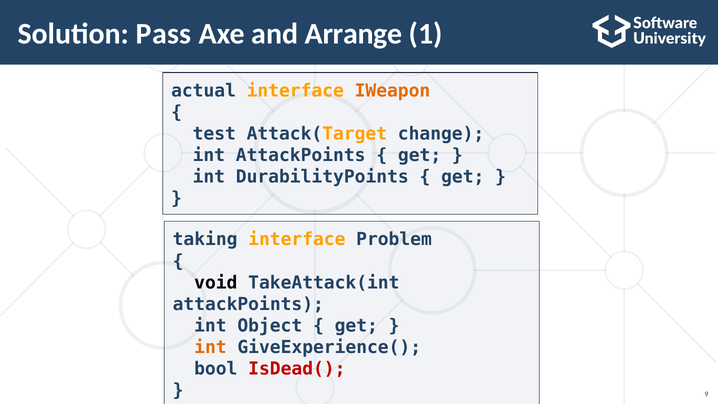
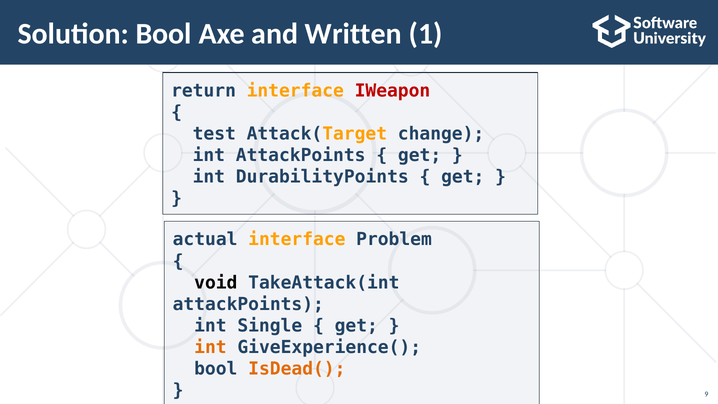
Solution Pass: Pass -> Bool (164, 34)
Arrange: Arrange -> Written (353, 34)
actual: actual -> return (204, 91)
IWeapon colour: orange -> red (392, 91)
taking: taking -> actual (205, 239)
Object: Object -> Single (270, 325)
IsDead( colour: red -> orange (297, 368)
